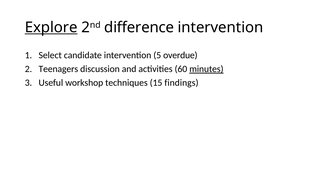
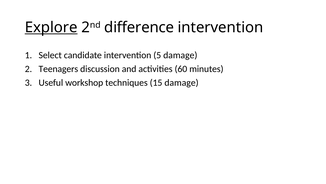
5 overdue: overdue -> damage (180, 55)
minutes underline: present -> none (206, 69)
15 findings: findings -> damage (181, 82)
